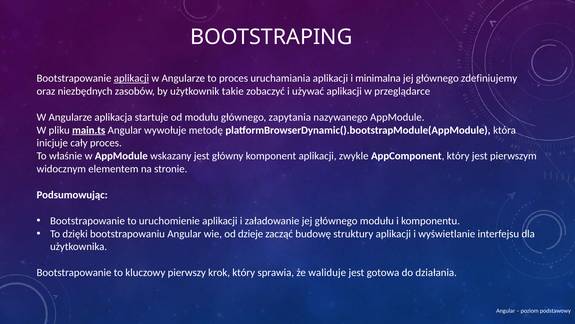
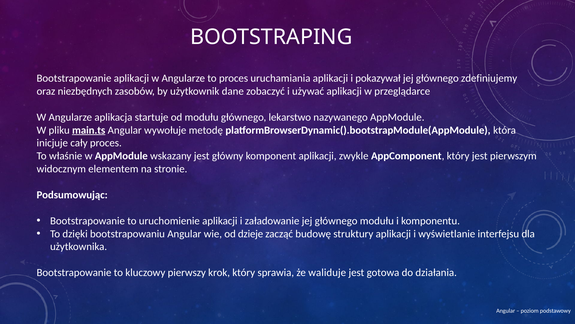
aplikacji underline: present -> none (131, 78)
minimalna: minimalna -> pokazywał (378, 78)
takie: takie -> dane (233, 91)
zapytania: zapytania -> lekarstwo (290, 117)
